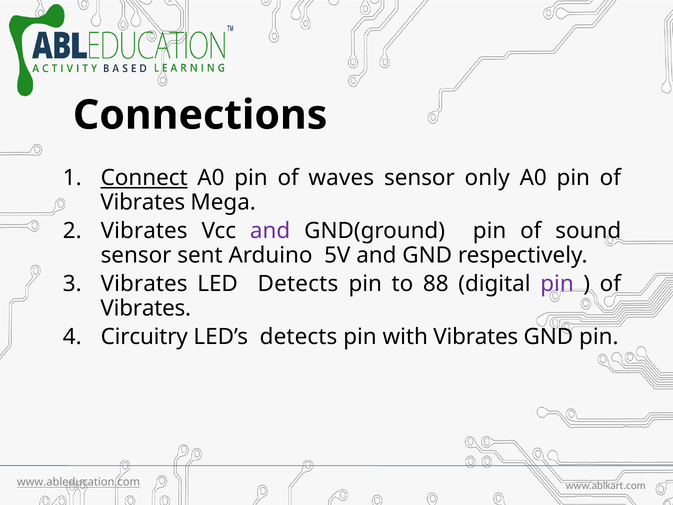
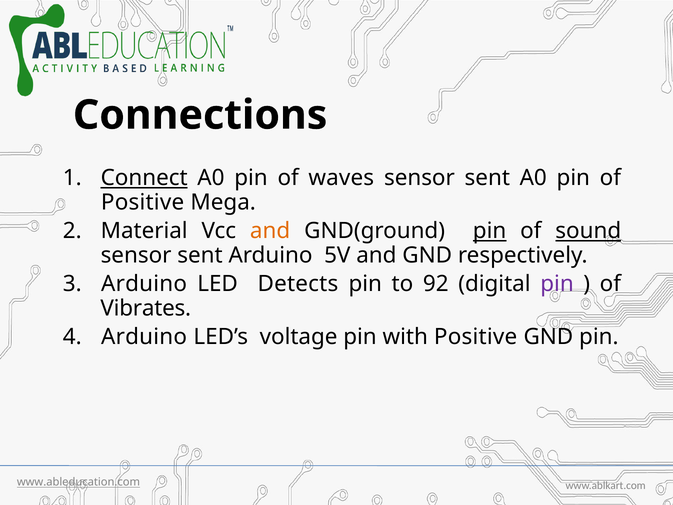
only: only -> sent (487, 178)
Vibrates: Vibrates -> Positive (143, 202)
Vibrates: Vibrates -> Material (144, 231)
and colour: purple -> orange (270, 231)
pin underline: none -> present (490, 231)
sound underline: none -> present (588, 231)
Vibrates: Vibrates -> Arduino (144, 284)
88: 88 -> 92 (436, 284)
Circuitry: Circuitry -> Arduino (144, 337)
LED’s detects: detects -> voltage (299, 337)
with Vibrates: Vibrates -> Positive (476, 337)
